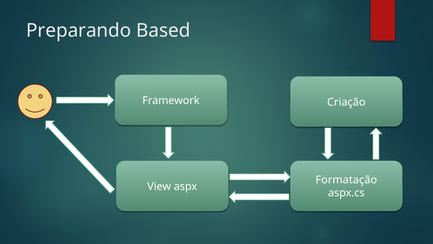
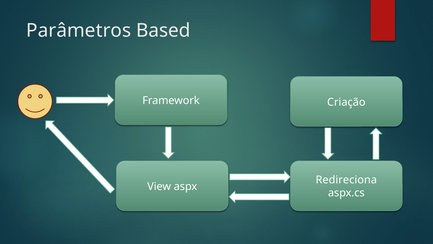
Preparando: Preparando -> Parâmetros (79, 30)
Formatação: Formatação -> Redireciona (346, 180)
